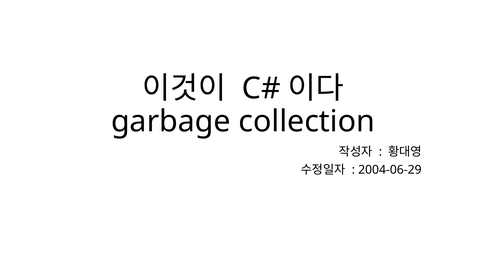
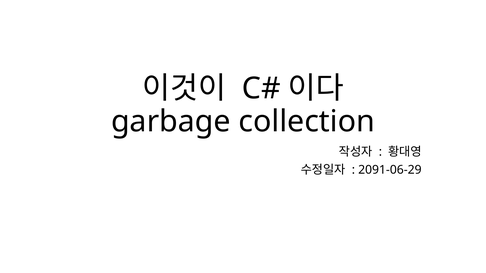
2004-06-29: 2004-06-29 -> 2091-06-29 (390, 170)
